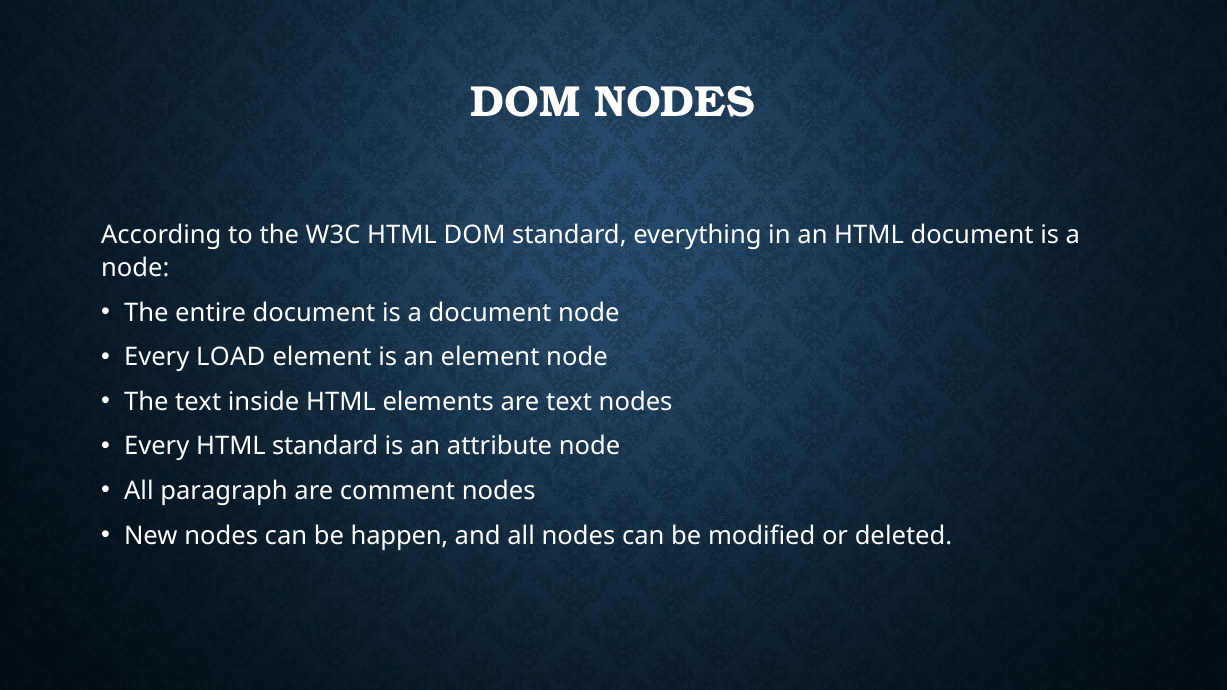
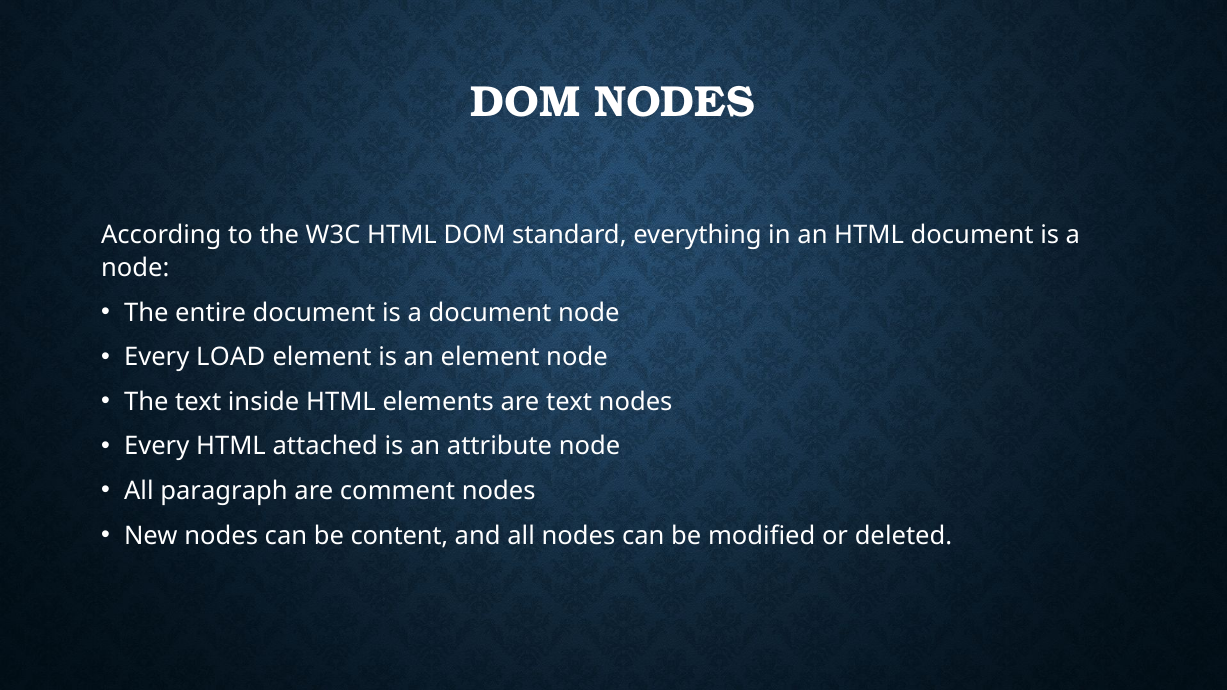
HTML standard: standard -> attached (325, 447)
happen: happen -> content (399, 536)
